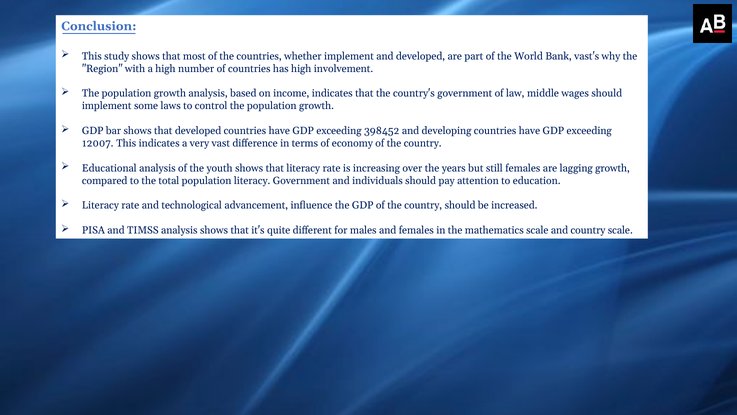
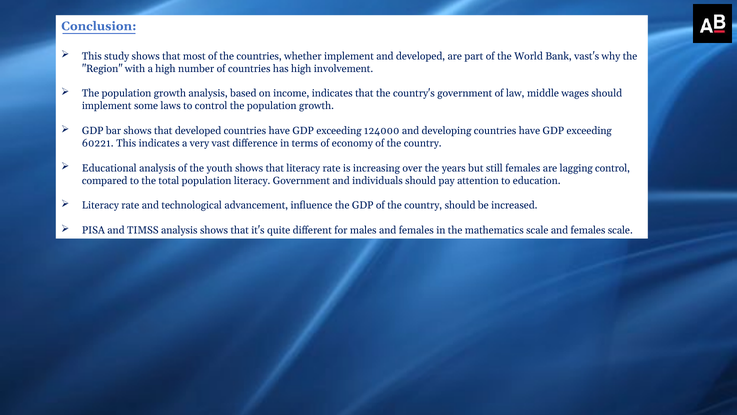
398452: 398452 -> 124000 (382, 131)
12007: 12007 -> 60221 (98, 143)
lagging growth: growth -> control (613, 168)
scale and country: country -> females (588, 230)
